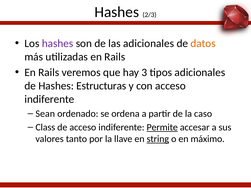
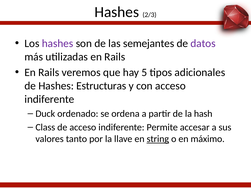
las adicionales: adicionales -> semejantes (149, 44)
datos colour: orange -> purple (203, 44)
3: 3 -> 5 (144, 73)
Sean: Sean -> Duck (45, 114)
caso: caso -> hash (203, 114)
Permite underline: present -> none (162, 127)
